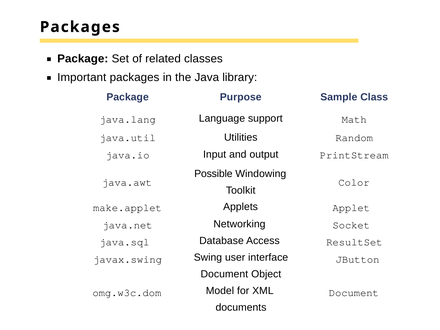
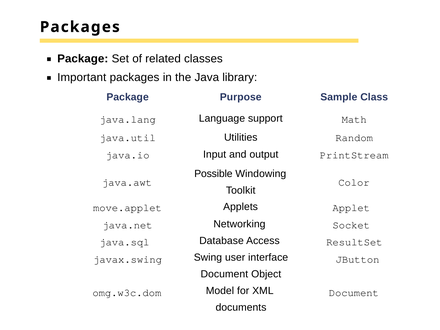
make.applet: make.applet -> move.applet (127, 208)
